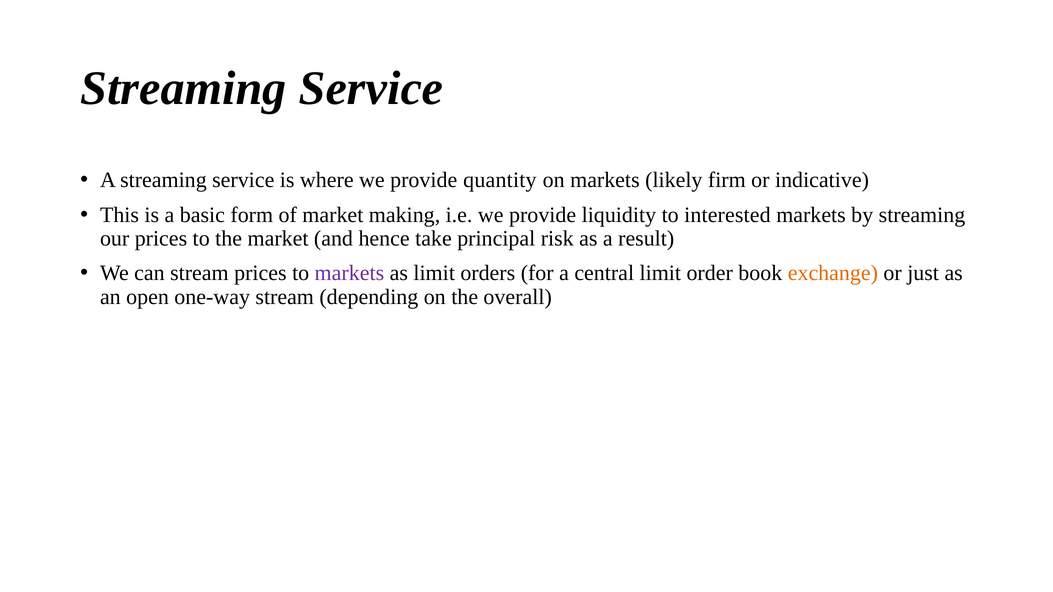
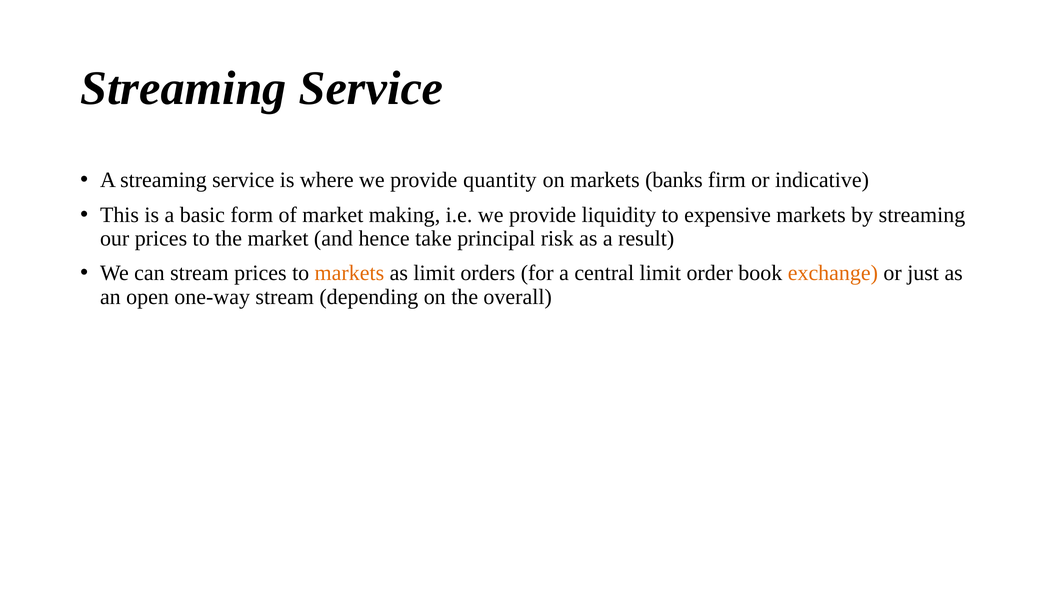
likely: likely -> banks (674, 180)
interested: interested -> expensive (728, 215)
markets colour: purple -> orange (349, 273)
